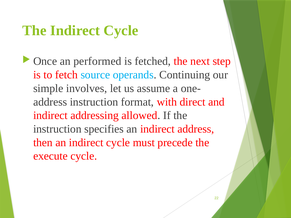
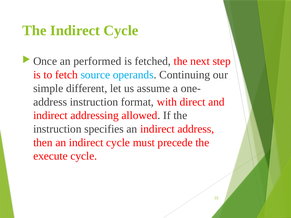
involves: involves -> different (87, 88)
